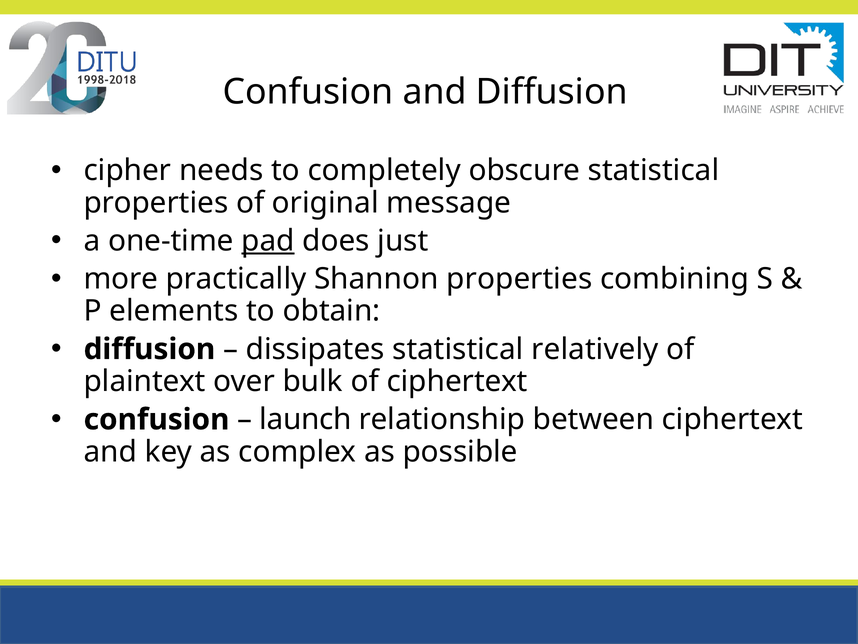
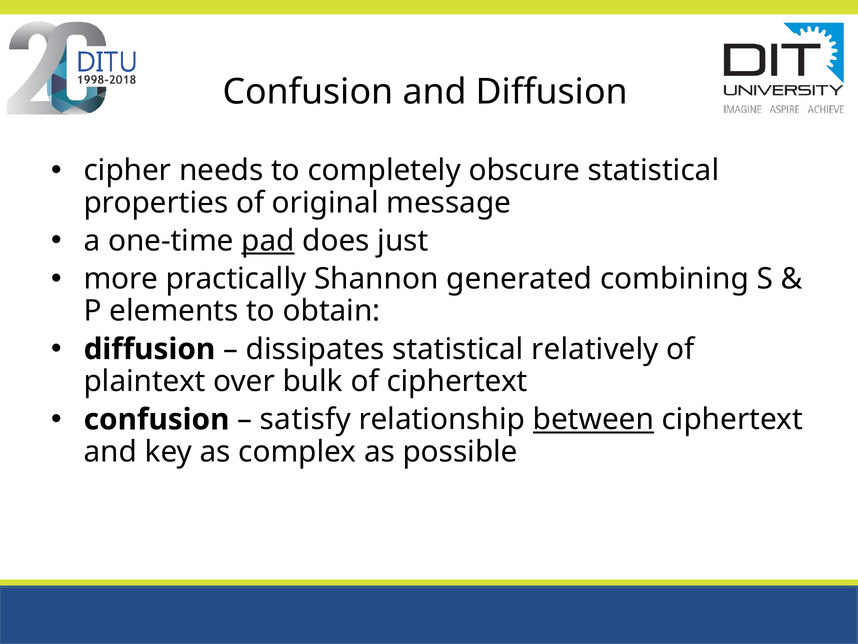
Shannon properties: properties -> generated (519, 279)
launch: launch -> satisfy (305, 419)
between underline: none -> present (593, 419)
